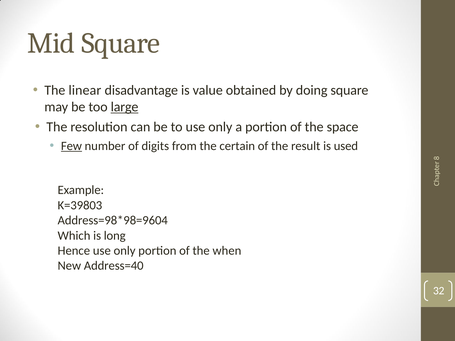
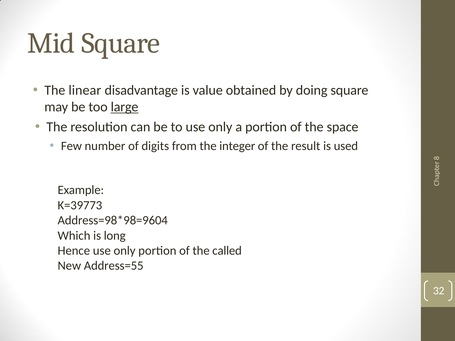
Few underline: present -> none (71, 146)
certain: certain -> integer (237, 146)
K=39803: K=39803 -> K=39773 (80, 205)
when: when -> called (227, 251)
Address=40: Address=40 -> Address=55 (114, 266)
